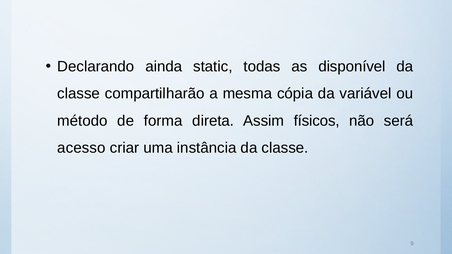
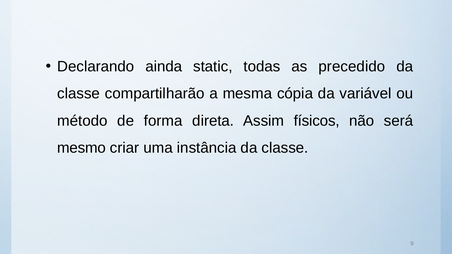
disponível: disponível -> precedido (352, 67)
acesso: acesso -> mesmo (82, 148)
